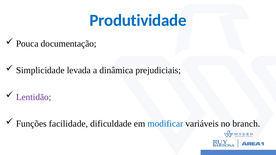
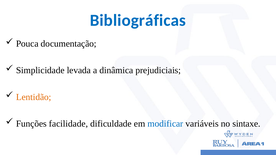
Produtividade: Produtividade -> Bibliográficas (138, 20)
Lentidão colour: purple -> orange (34, 97)
branch: branch -> sintaxe (246, 124)
